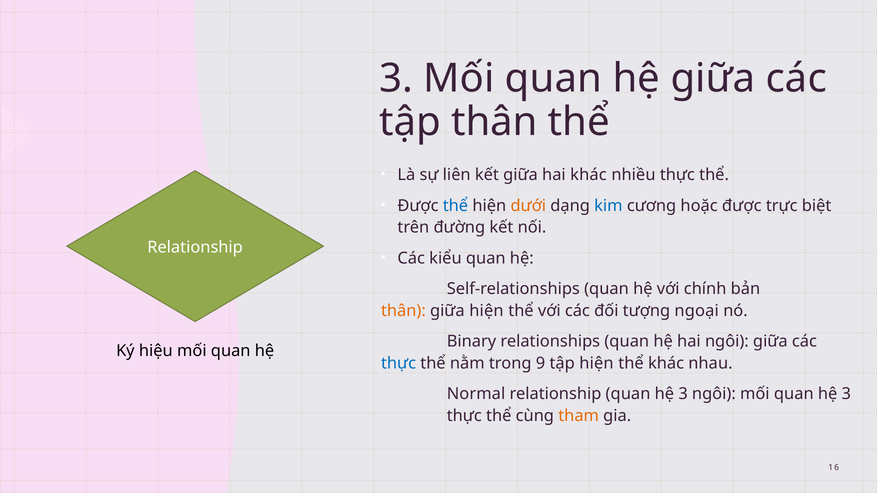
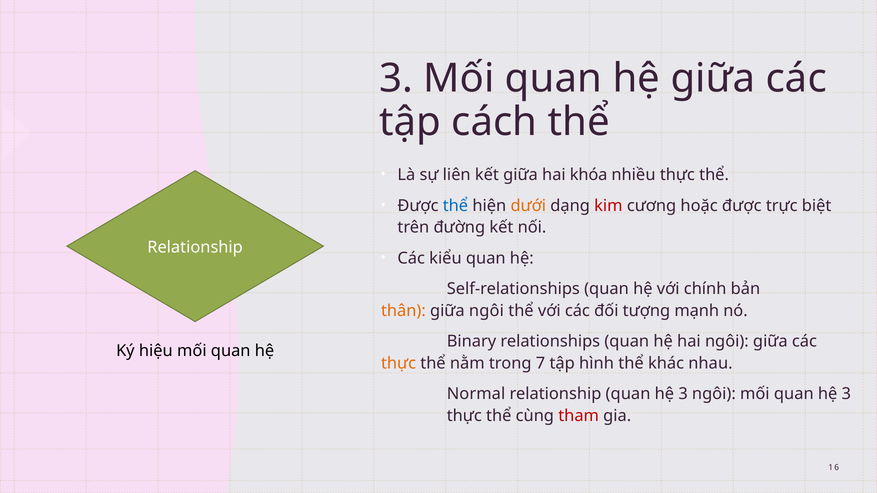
tập thân: thân -> cách (494, 122)
hai khác: khác -> khóa (589, 175)
kim colour: blue -> red (608, 206)
giữa hiện: hiện -> ngôi (486, 311)
ngoại: ngoại -> mạnh (697, 311)
thực colour: blue -> orange (399, 363)
9: 9 -> 7 (541, 363)
tập hiện: hiện -> hình (597, 363)
tham colour: orange -> red (579, 416)
